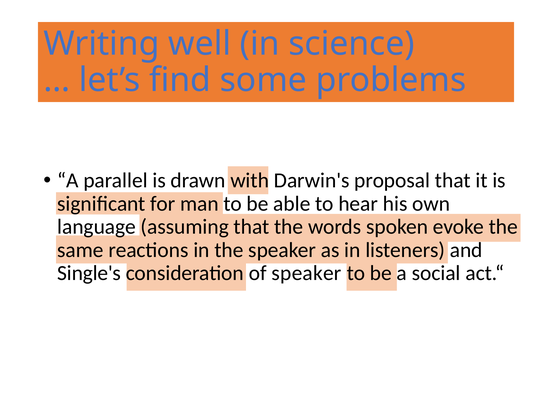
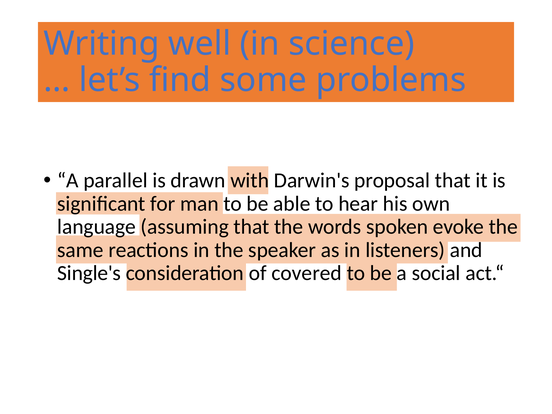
of speaker: speaker -> covered (307, 273)
